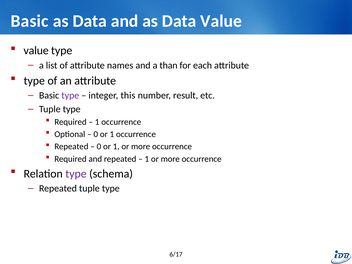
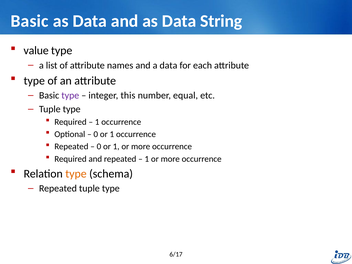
Data Value: Value -> String (221, 21)
a than: than -> data (168, 65)
result: result -> equal (186, 95)
type colour: purple -> orange (76, 174)
